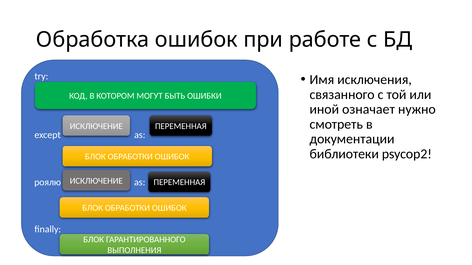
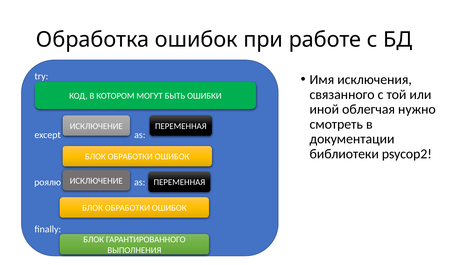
означает: означает -> облегчая (369, 110)
